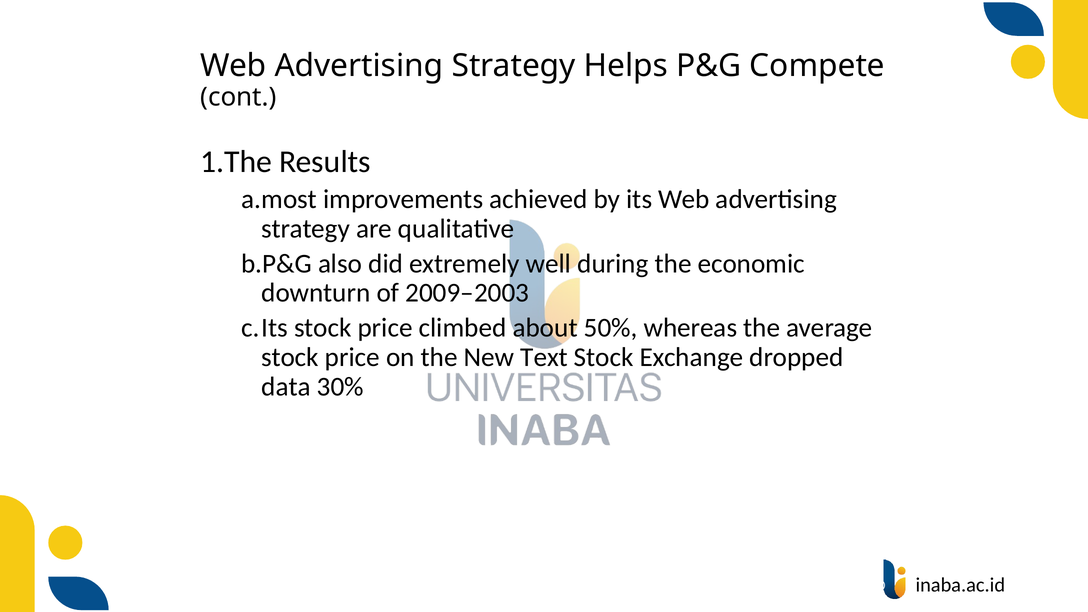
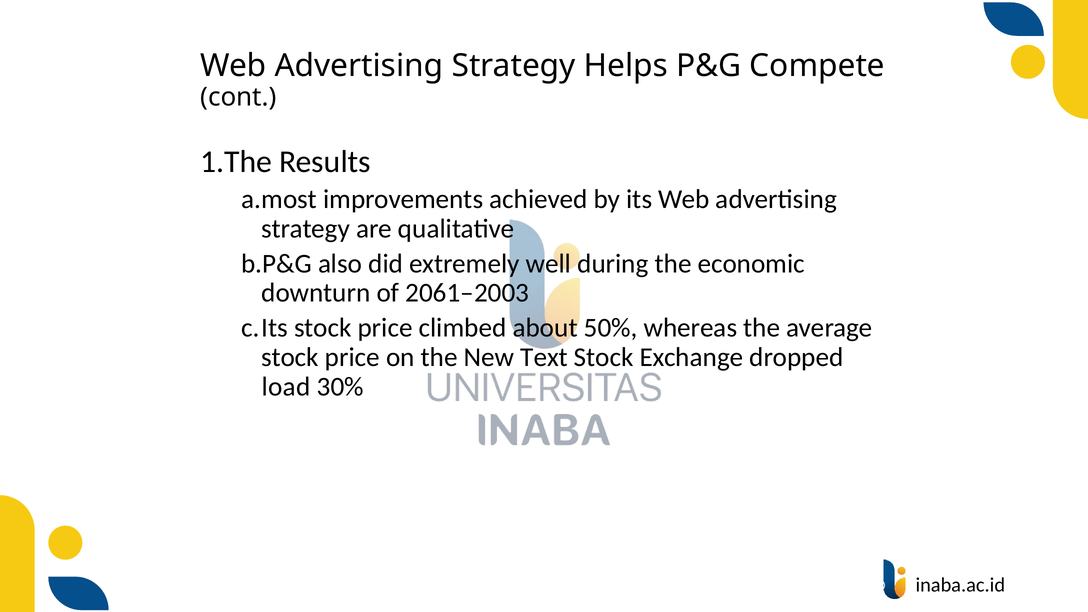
2009–2003: 2009–2003 -> 2061–2003 (467, 293)
data: data -> load (286, 387)
